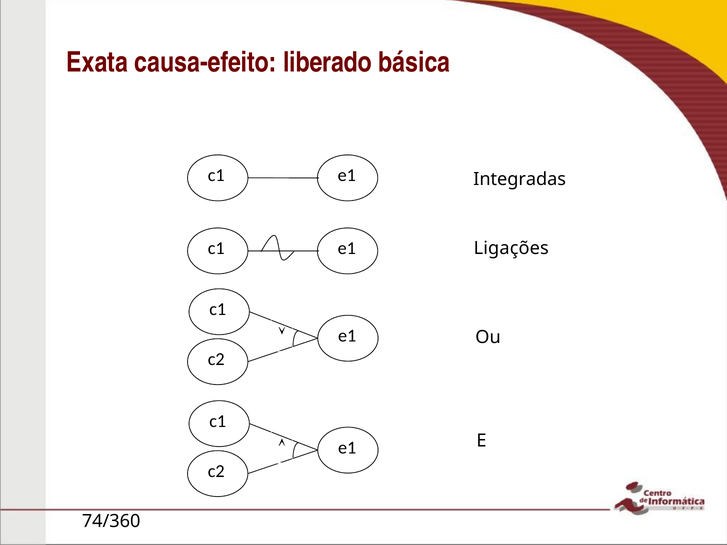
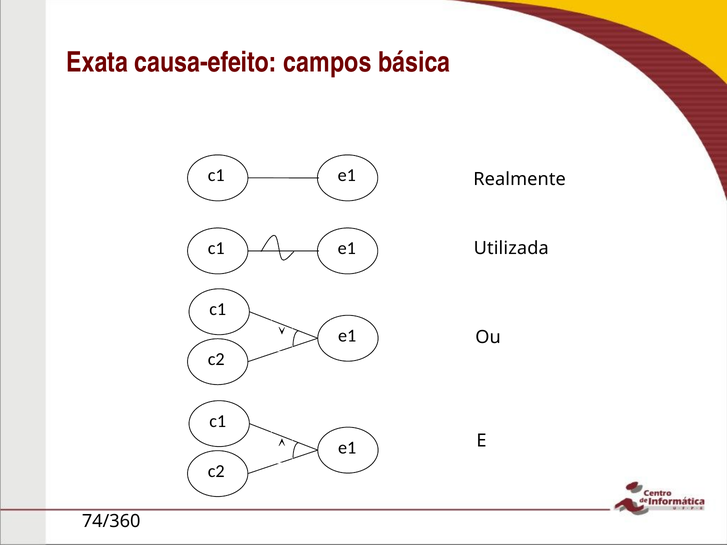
liberado: liberado -> campos (327, 62)
Integradas: Integradas -> Realmente (520, 180)
Ligações: Ligações -> Utilizada (511, 249)
